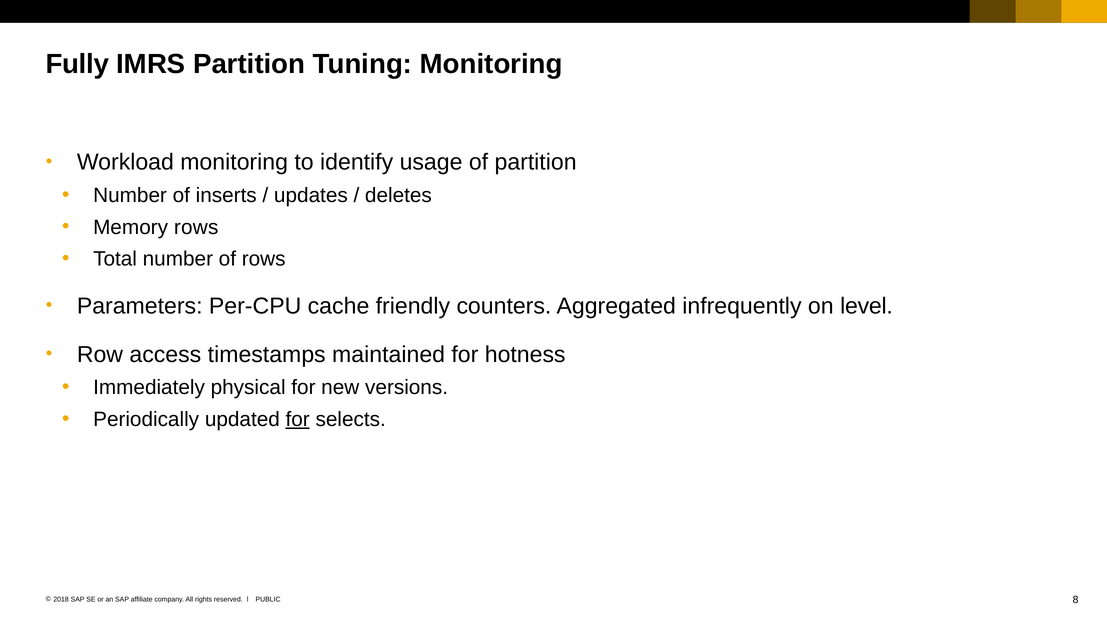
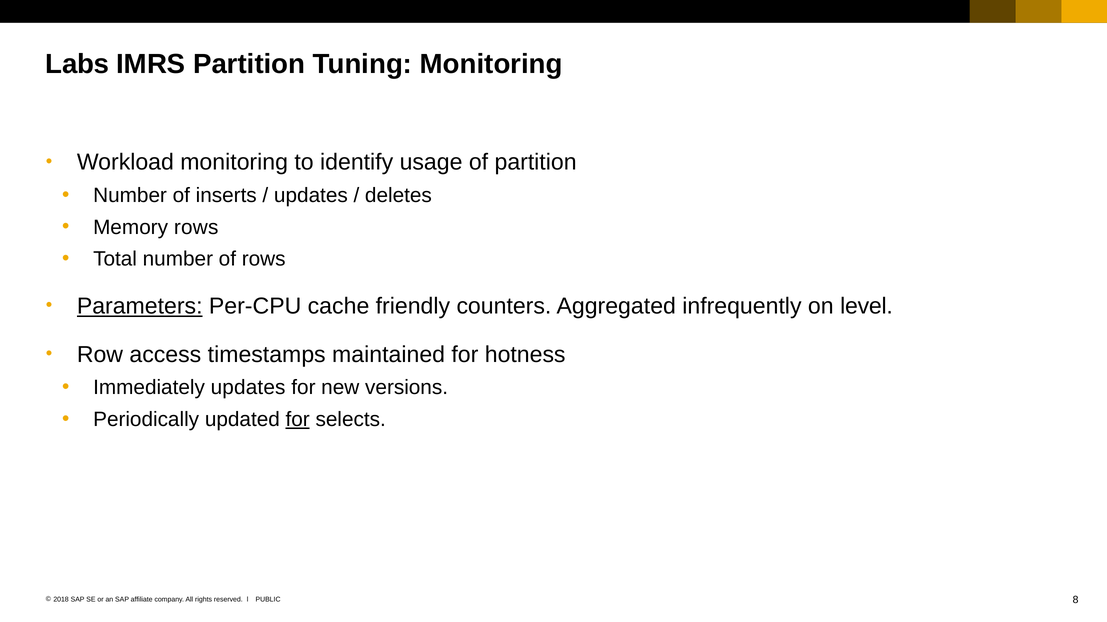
Fully: Fully -> Labs (77, 64)
Parameters underline: none -> present (140, 306)
Immediately physical: physical -> updates (248, 388)
